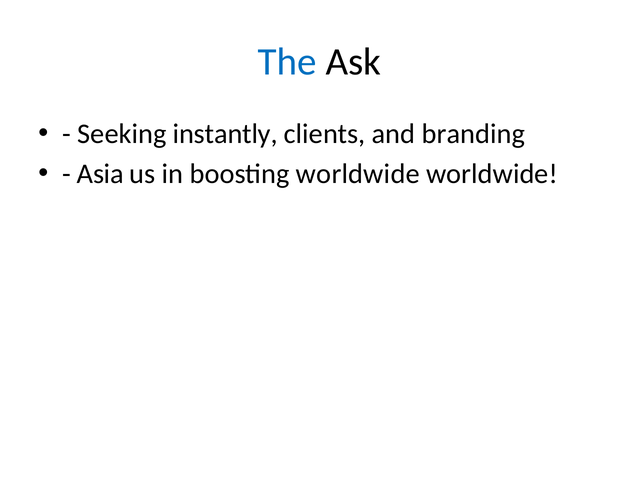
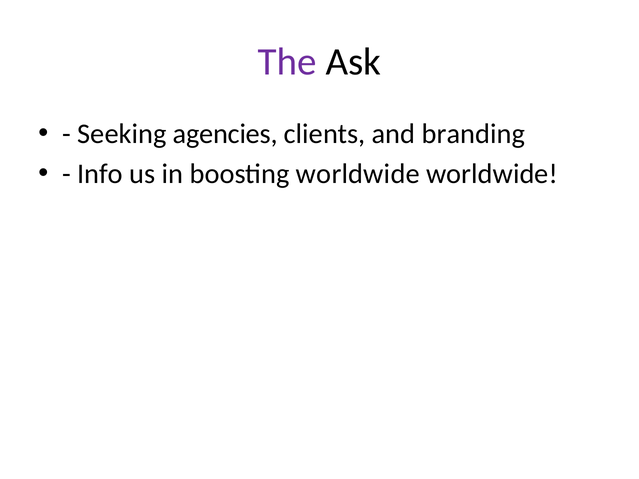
The colour: blue -> purple (287, 62)
instantly: instantly -> agencies (225, 134)
Asia: Asia -> Info (100, 174)
